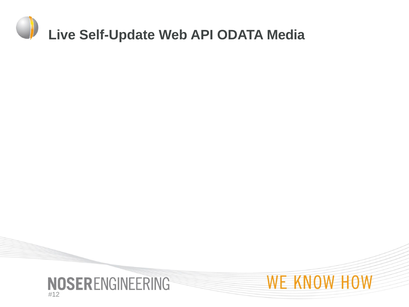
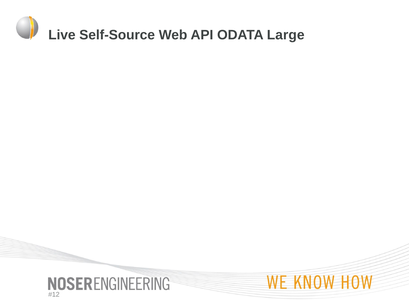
Self-Update: Self-Update -> Self-Source (117, 35)
Media: Media -> Large (286, 35)
